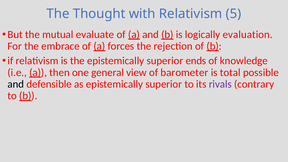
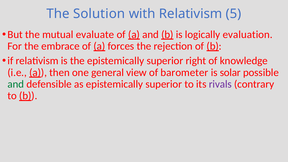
Thought: Thought -> Solution (99, 14)
ends: ends -> right (196, 61)
total: total -> solar (230, 72)
and colour: black -> green (16, 84)
